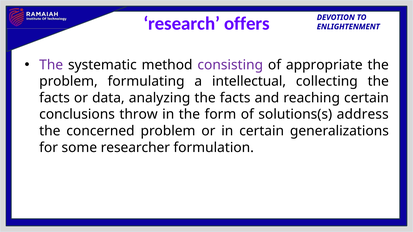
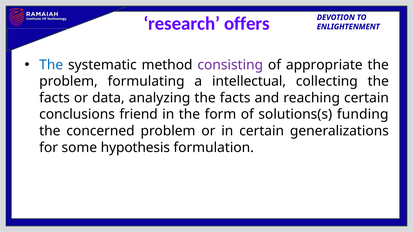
The colour: purple -> blue (51, 65)
throw: throw -> friend (139, 115)
address: address -> funding (363, 115)
researcher: researcher -> hypothesis (135, 148)
